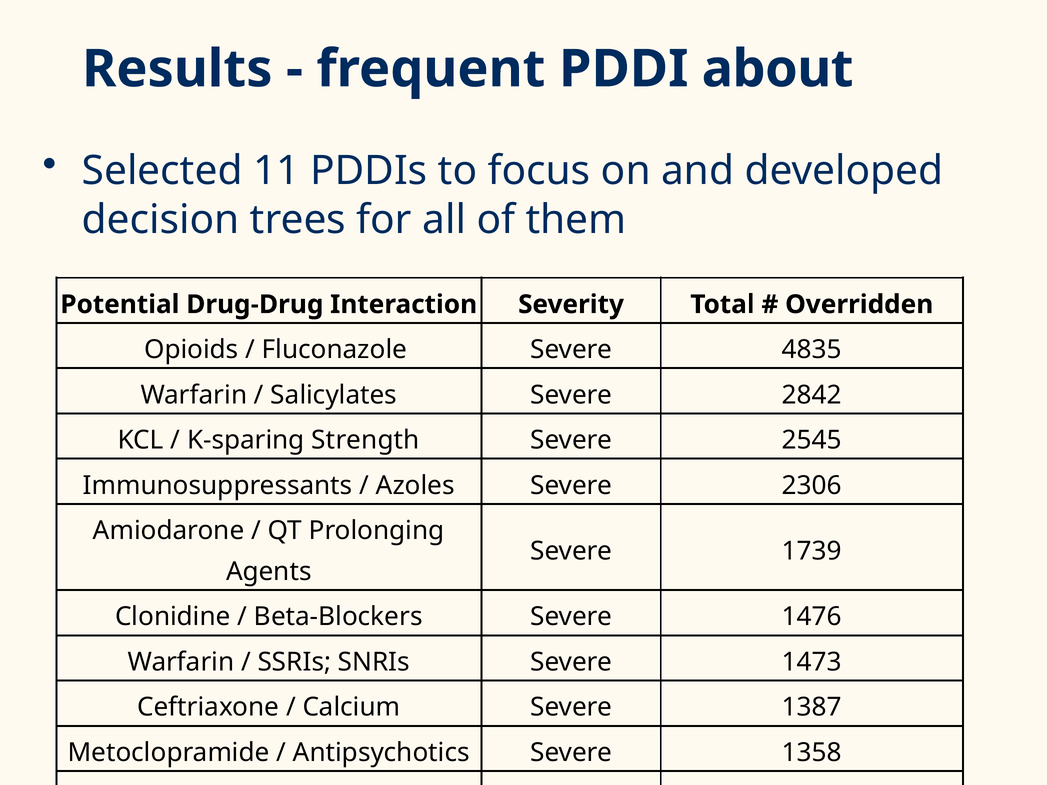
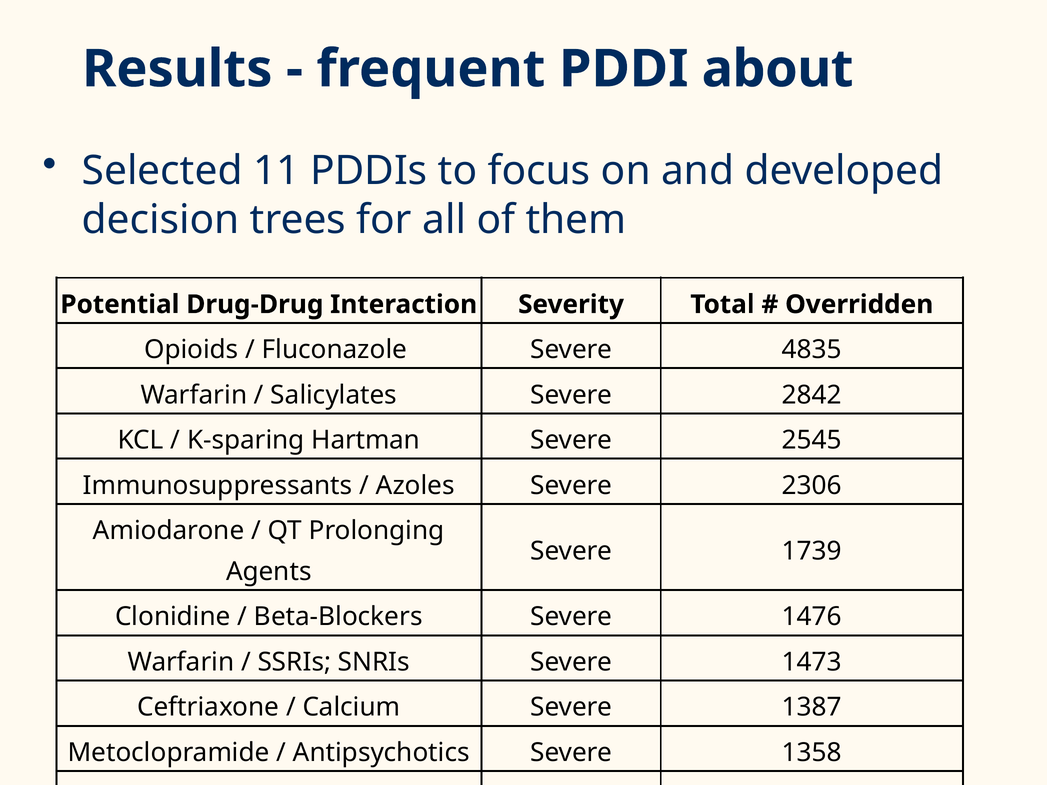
Strength: Strength -> Hartman (366, 440)
